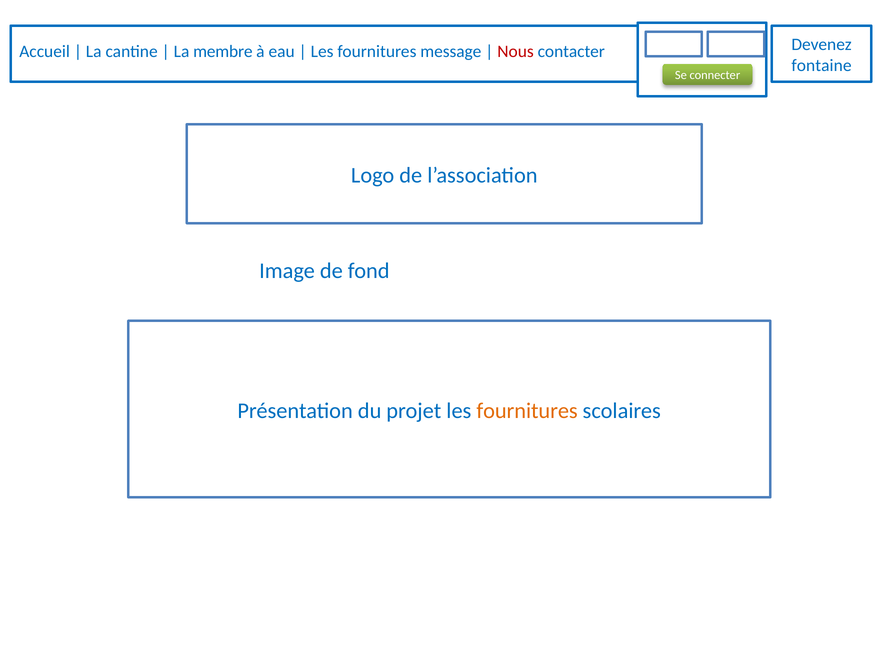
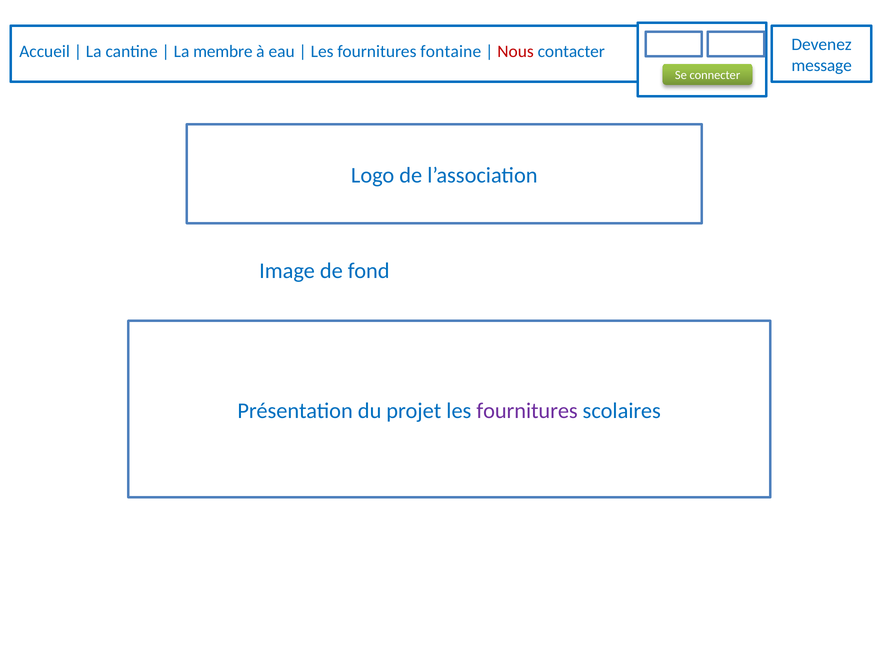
message: message -> fontaine (451, 52)
fontaine: fontaine -> message (822, 65)
fournitures colour: orange -> purple (527, 411)
